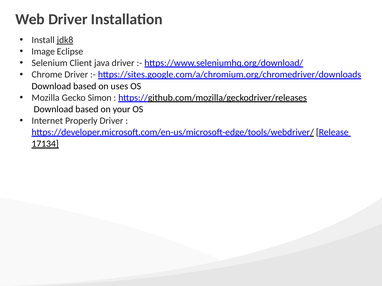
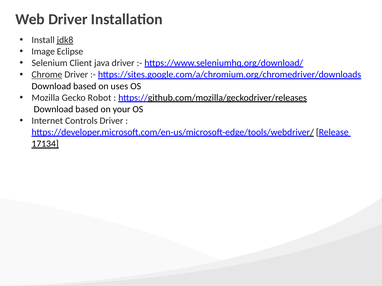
Chrome underline: none -> present (47, 75)
Simon: Simon -> Robot (100, 98)
Properly: Properly -> Controls (81, 121)
